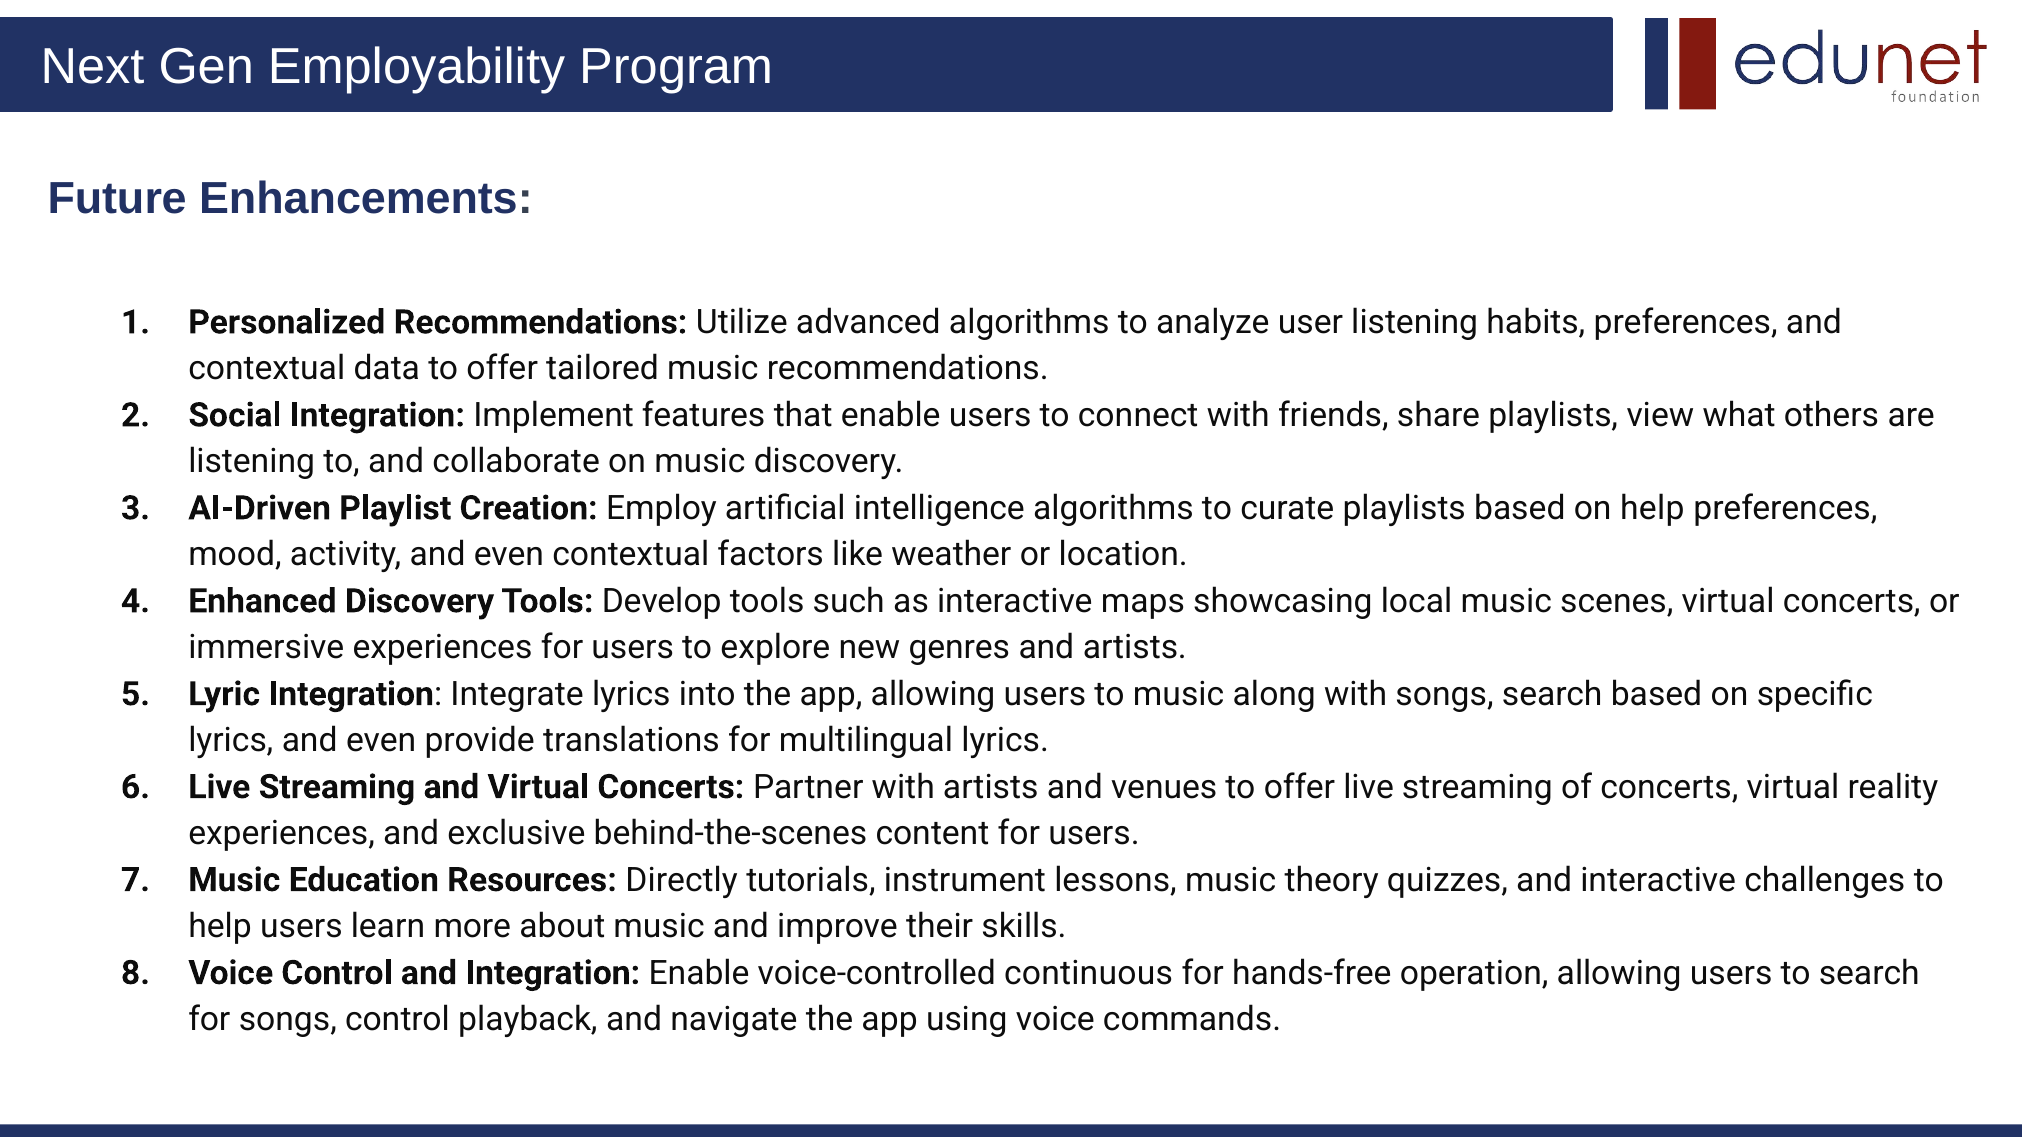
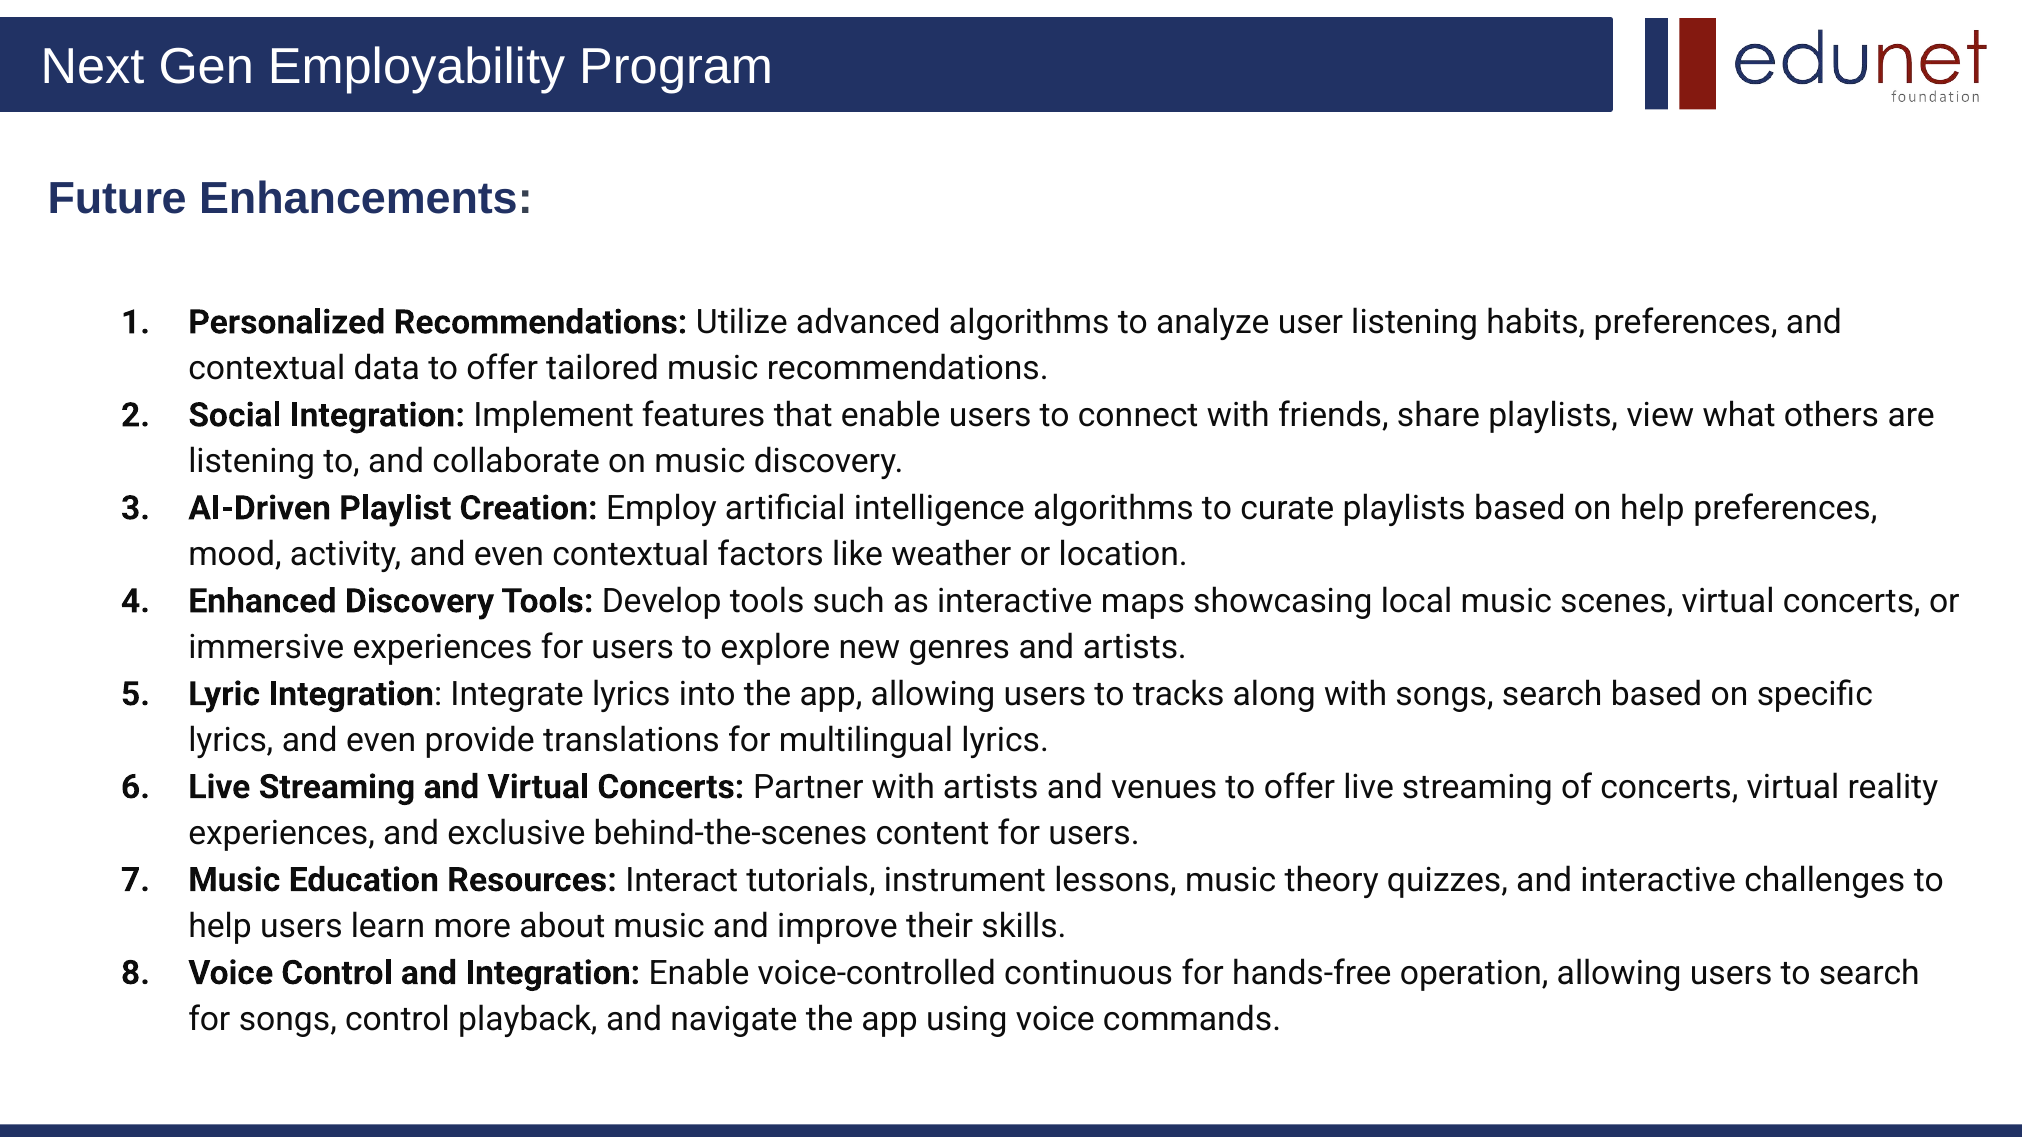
to music: music -> tracks (1179, 694)
Directly: Directly -> Interact (682, 880)
